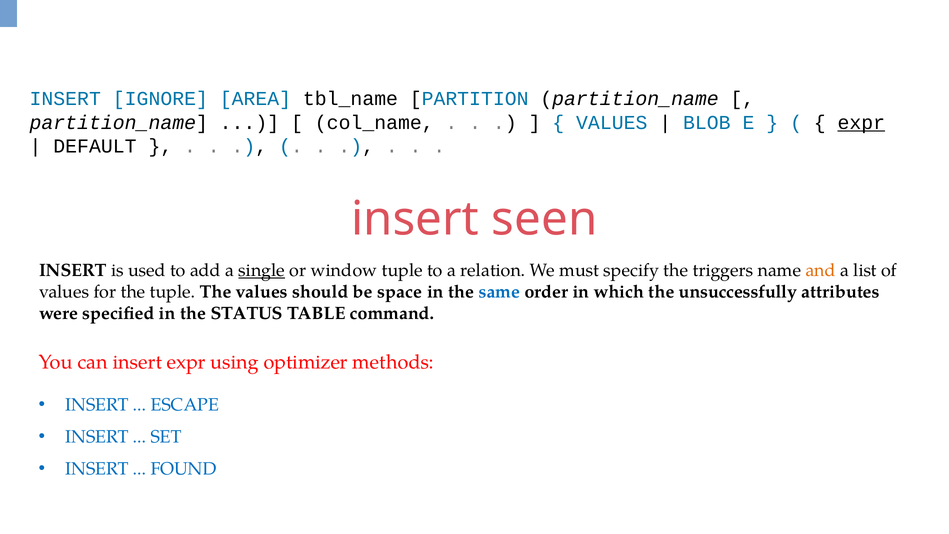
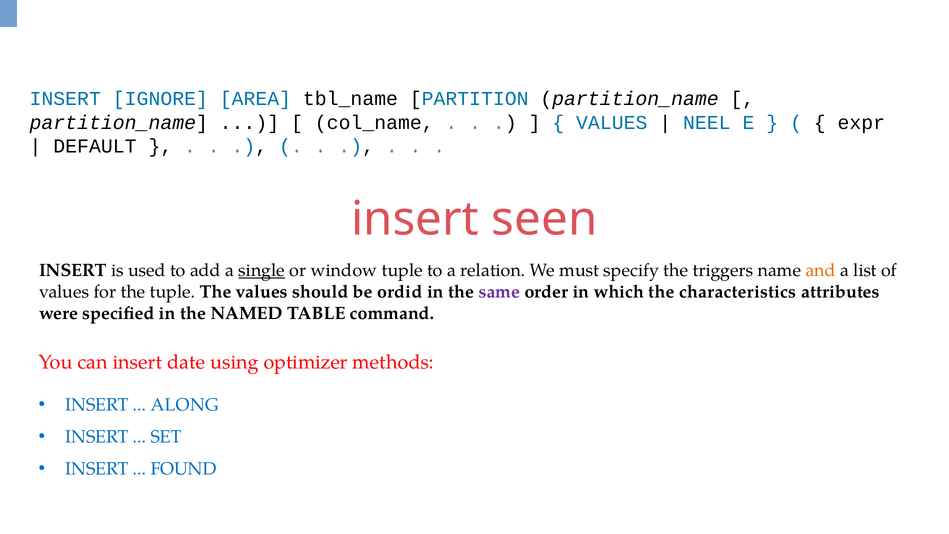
BLOB: BLOB -> NEEL (707, 122)
expr underline: present -> none (861, 122)
space: space -> ordid (400, 292)
same colour: blue -> purple (499, 292)
unsuccessfully: unsuccessfully -> characteristics (738, 292)
STATUS: STATUS -> NAMED (247, 313)
insert expr: expr -> date (186, 362)
ESCAPE: ESCAPE -> ALONG (185, 405)
